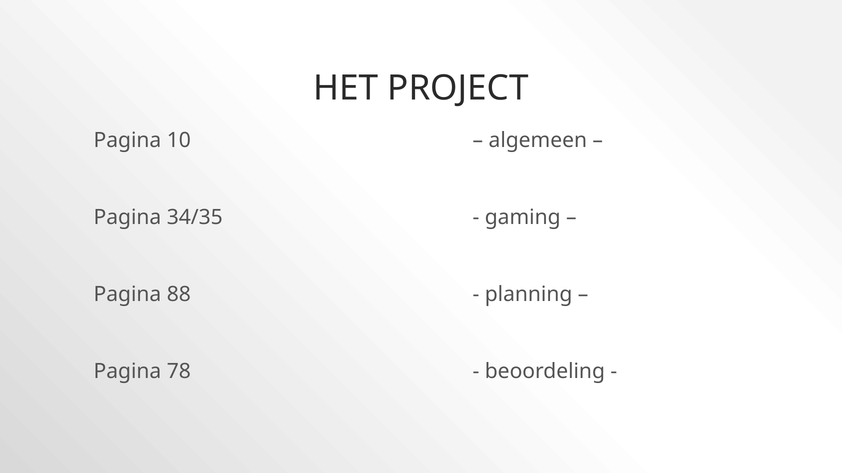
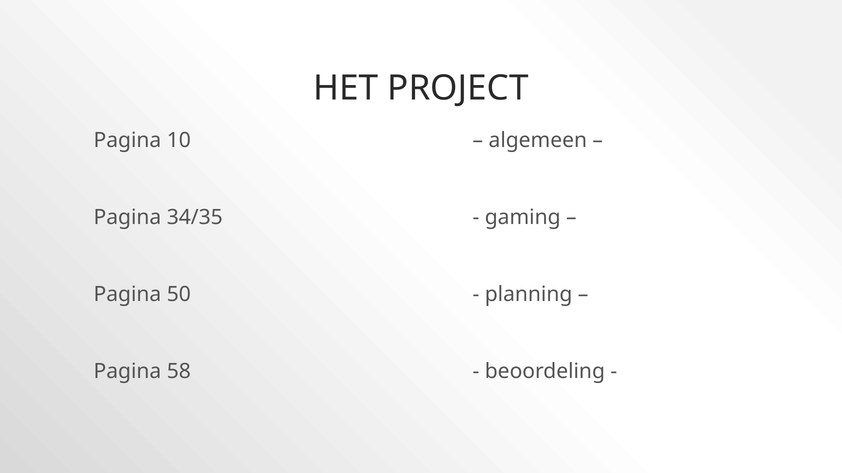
88: 88 -> 50 (179, 295)
78: 78 -> 58 (179, 372)
